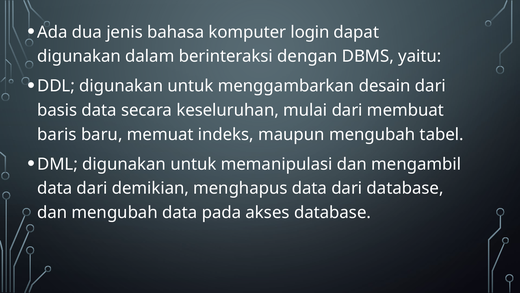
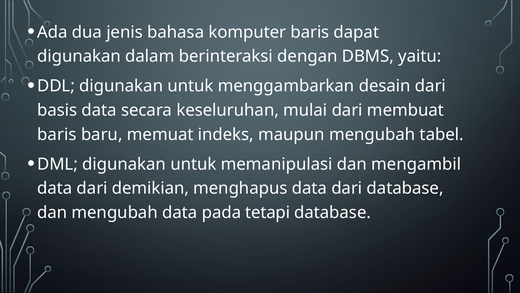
komputer login: login -> baris (310, 32)
akses: akses -> tetapi (268, 212)
